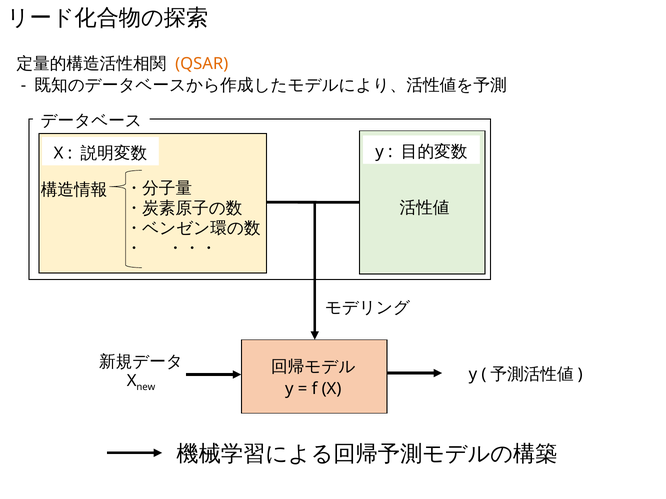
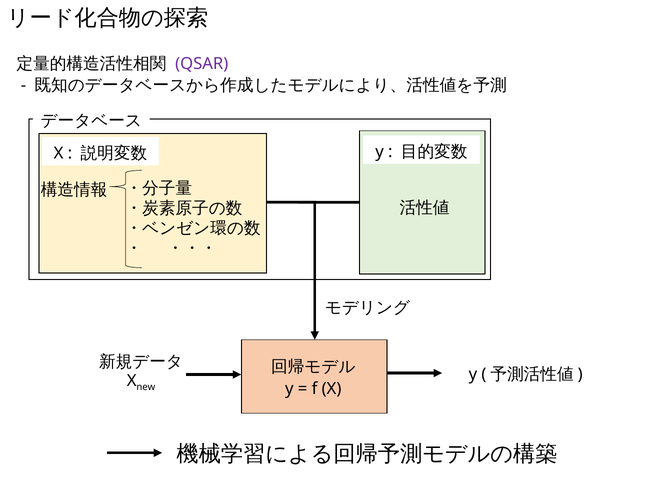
QSAR colour: orange -> purple (202, 64)
